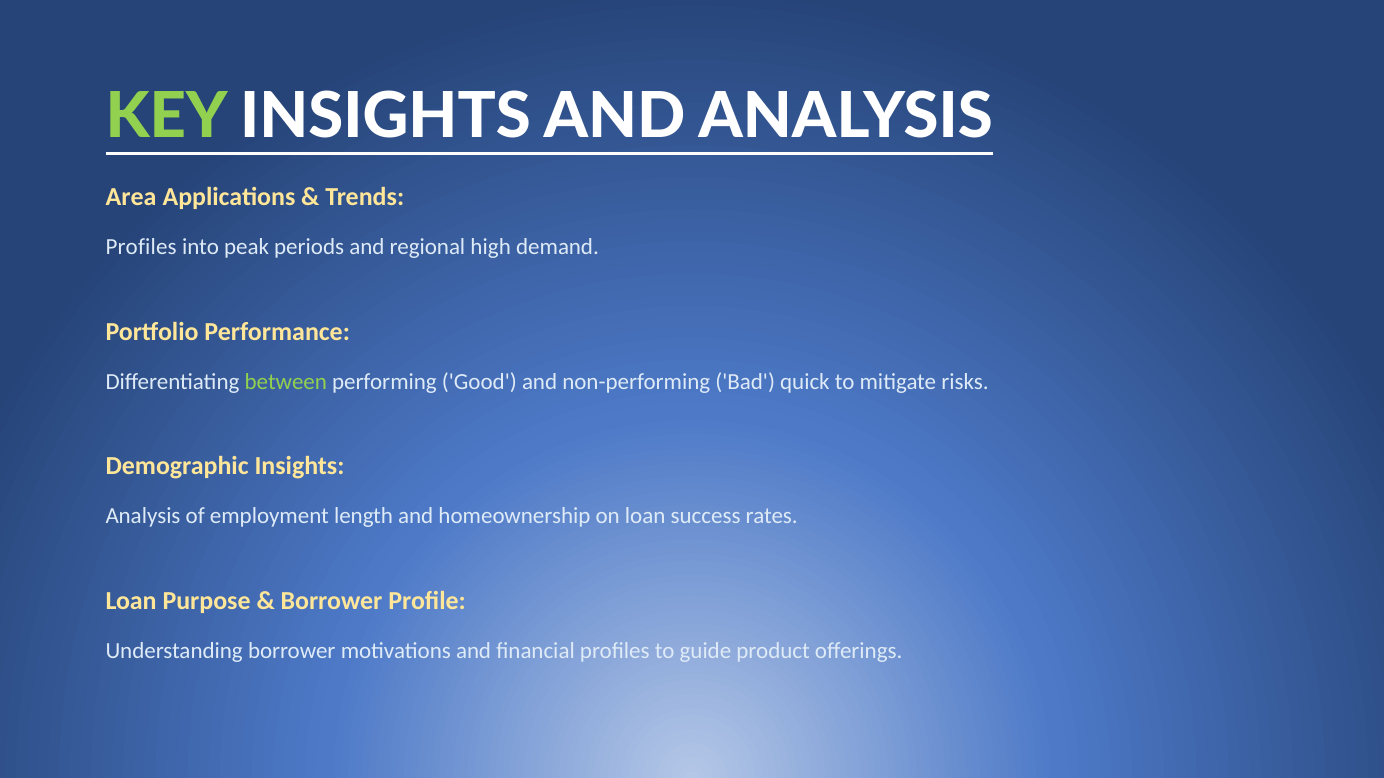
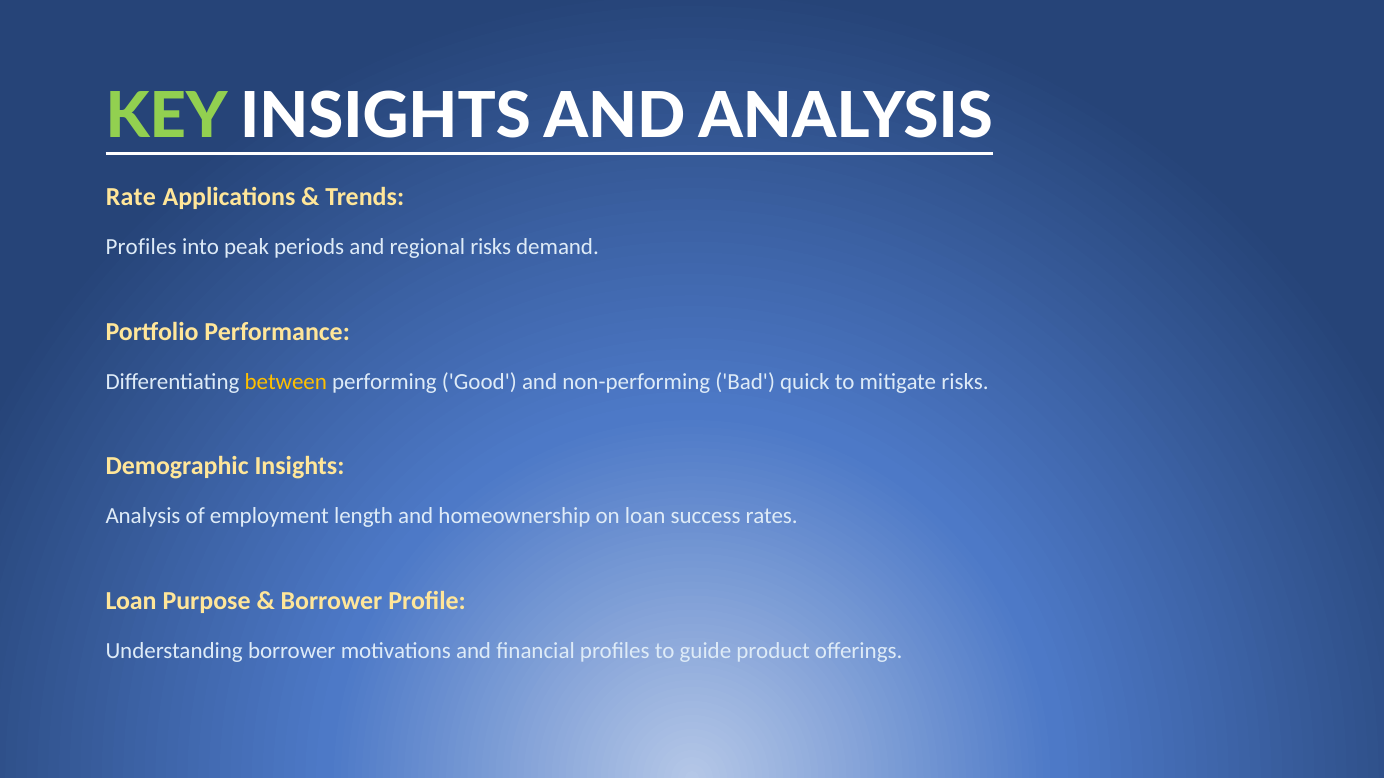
Area: Area -> Rate (131, 197)
regional high: high -> risks (491, 247)
between colour: light green -> yellow (286, 382)
